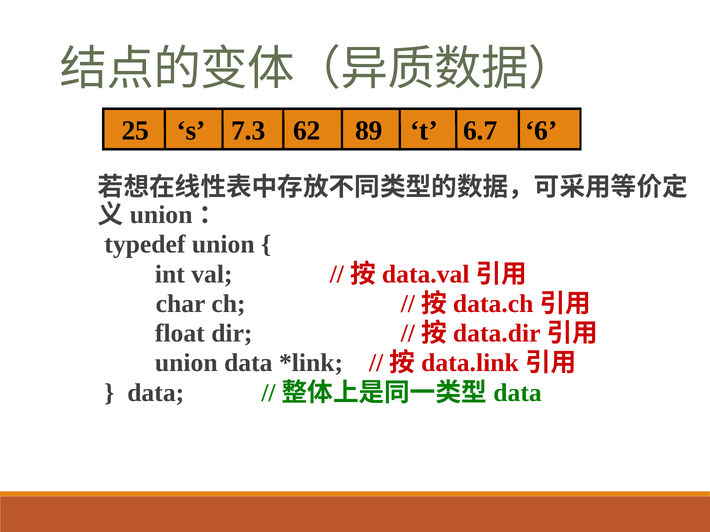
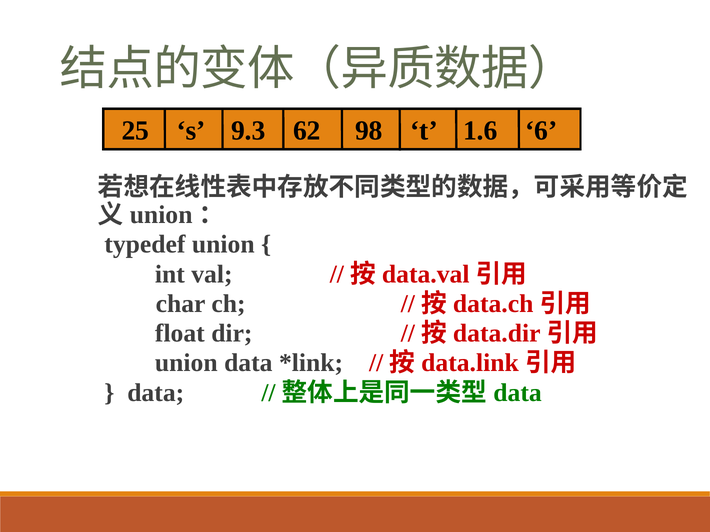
7.3: 7.3 -> 9.3 (248, 131)
89: 89 -> 98 (369, 131)
6.7: 6.7 -> 1.6 (480, 131)
